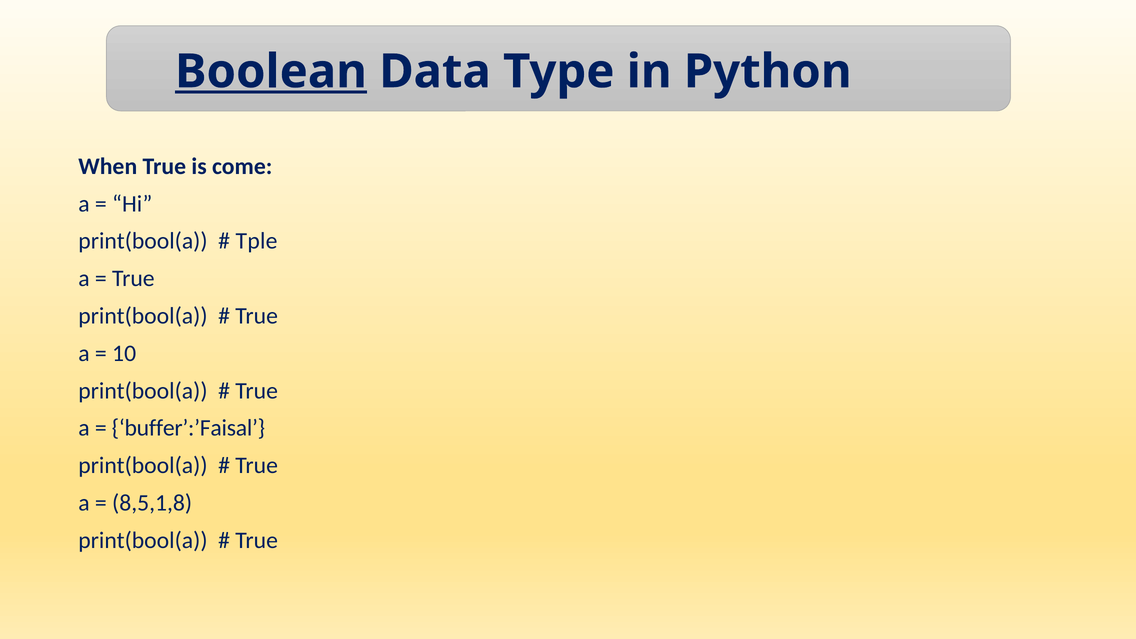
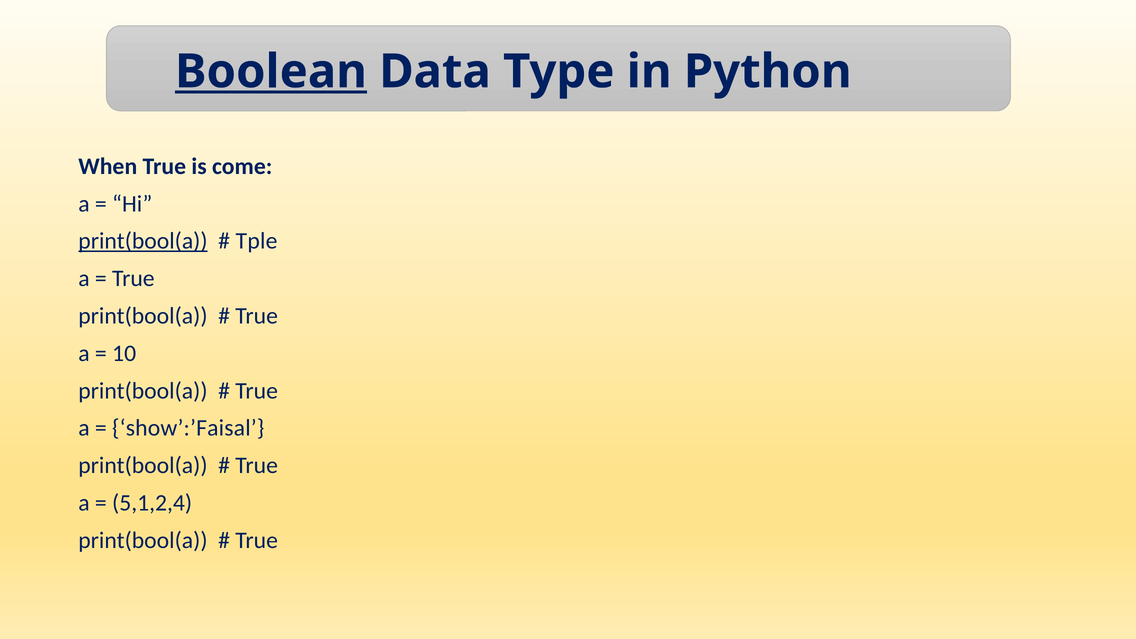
print(bool(a underline: none -> present (143, 241)
buffer’:’Faisal: buffer’:’Faisal -> show’:’Faisal (188, 428)
8,5,1,8: 8,5,1,8 -> 5,1,2,4 (152, 503)
